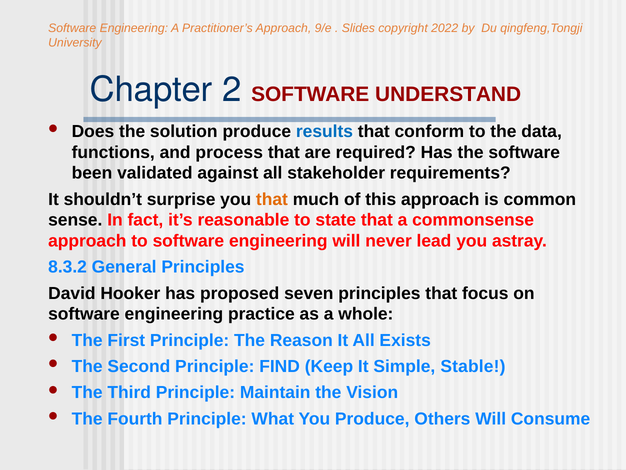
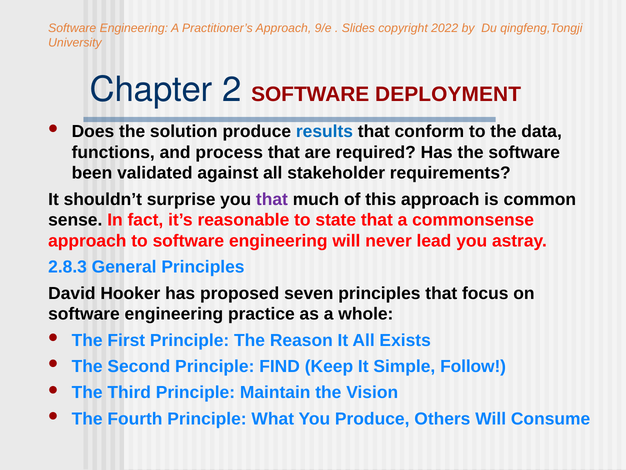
UNDERSTAND: UNDERSTAND -> DEPLOYMENT (448, 94)
that colour: orange -> purple (272, 199)
8.3.2: 8.3.2 -> 2.8.3 (68, 267)
Stable: Stable -> Follow (473, 366)
